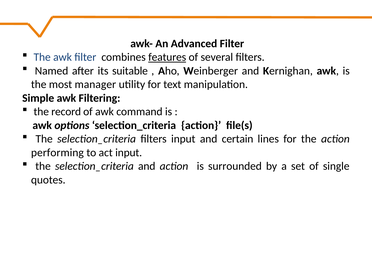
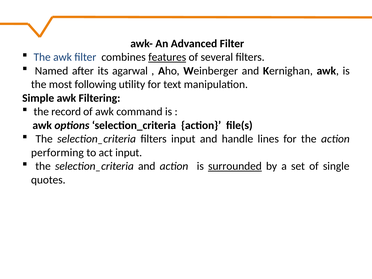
suitable: suitable -> agarwal (130, 71)
manager: manager -> following (95, 84)
certain: certain -> handle (237, 139)
surrounded underline: none -> present (235, 166)
